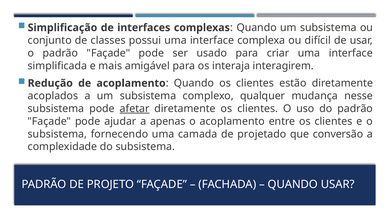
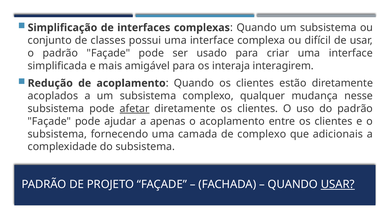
de projetado: projetado -> complexo (262, 134)
conversão: conversão -> adicionais (338, 134)
USAR underline: none -> present (338, 184)
